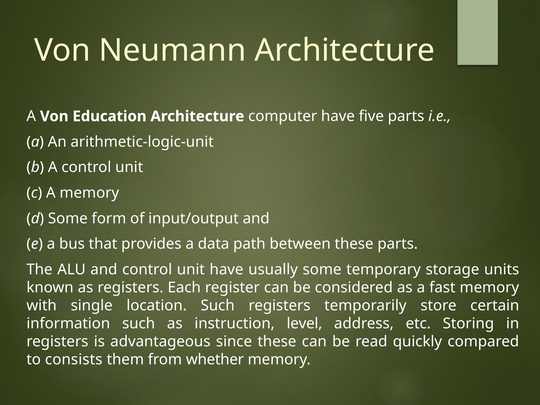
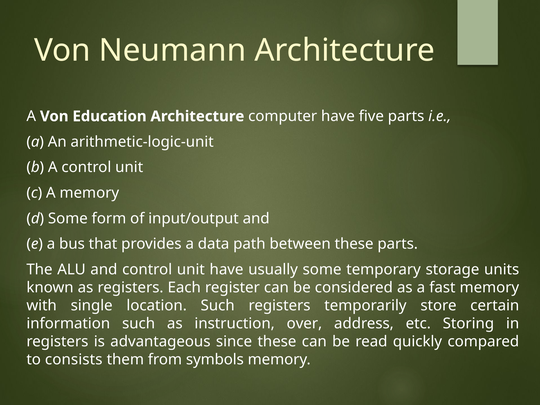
level: level -> over (304, 324)
whether: whether -> symbols (215, 360)
